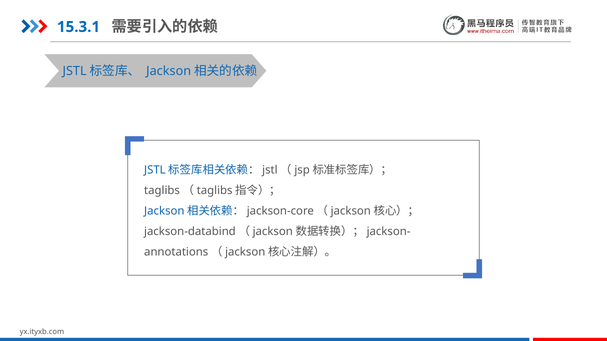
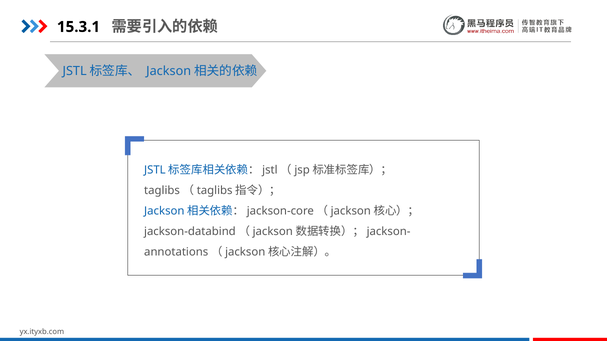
15.3.1 colour: blue -> black (79, 27)
